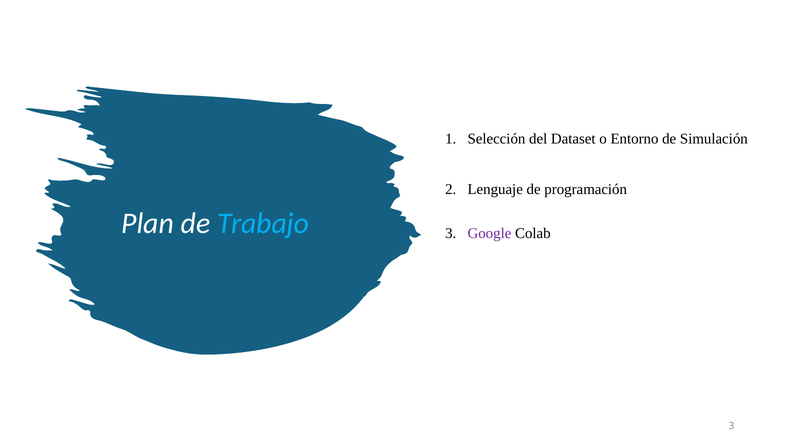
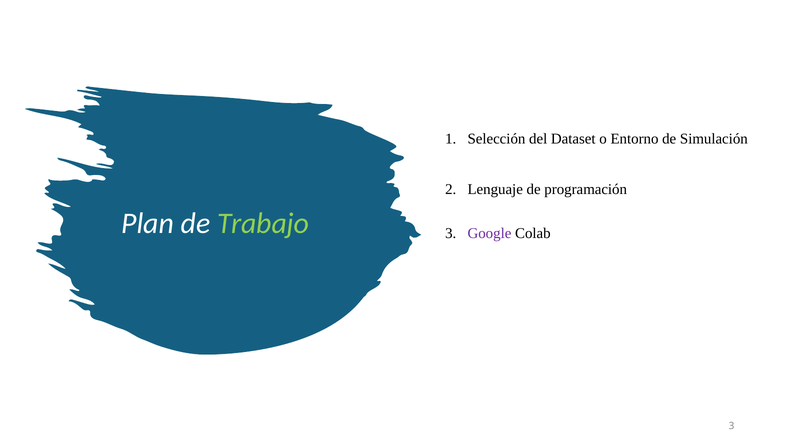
Trabajo colour: light blue -> light green (263, 223)
